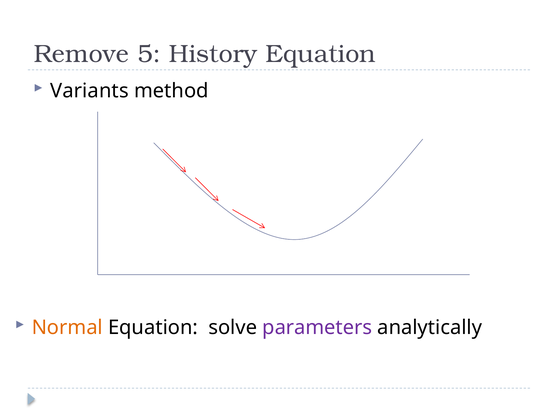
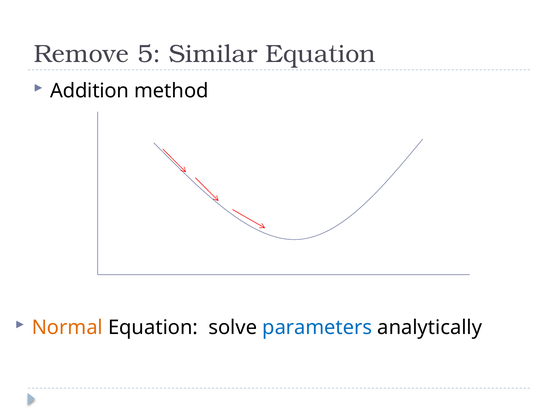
History: History -> Similar (213, 54)
Variants: Variants -> Addition (90, 91)
parameters colour: purple -> blue (317, 327)
